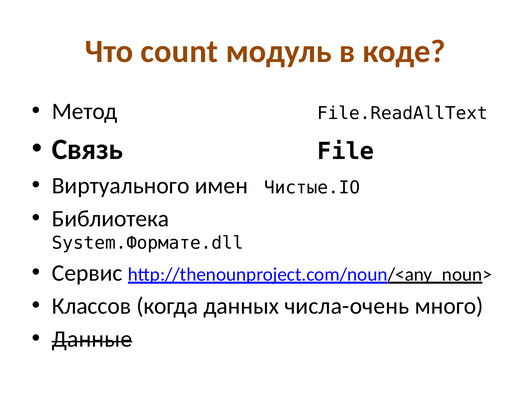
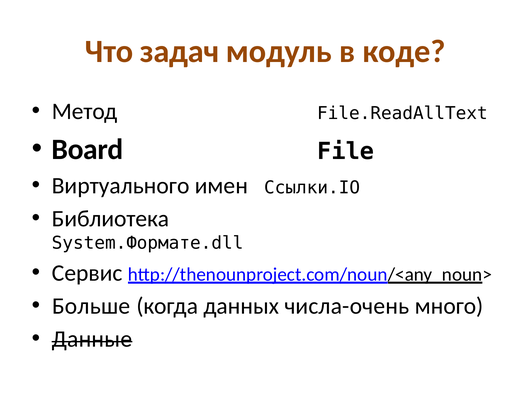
count: count -> задач (180, 51)
Связь: Связь -> Board (87, 150)
Чистые.IO: Чистые.IO -> Ссылки.IO (312, 188)
Классов: Классов -> Больше (91, 306)
